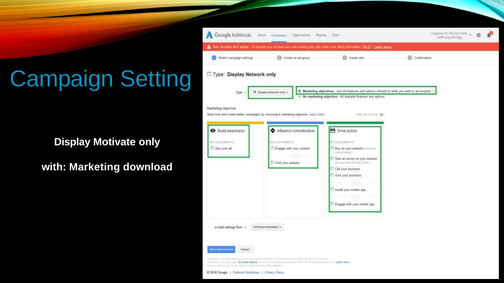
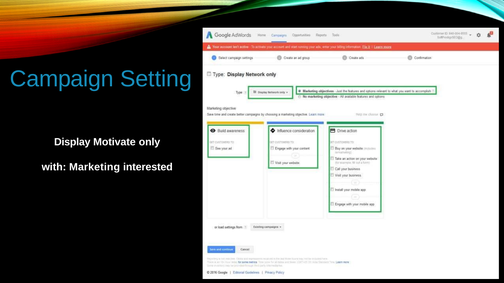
download: download -> interested (148, 167)
